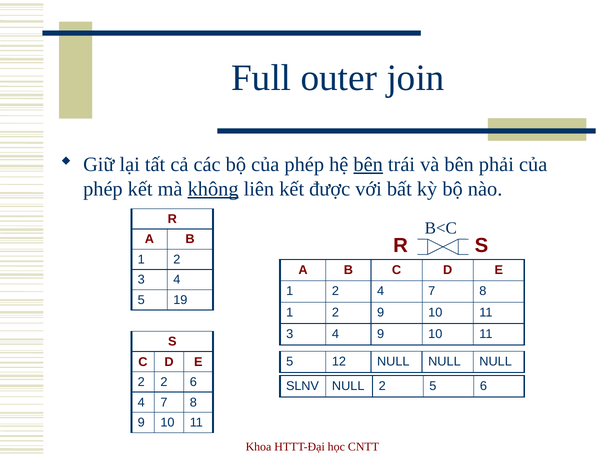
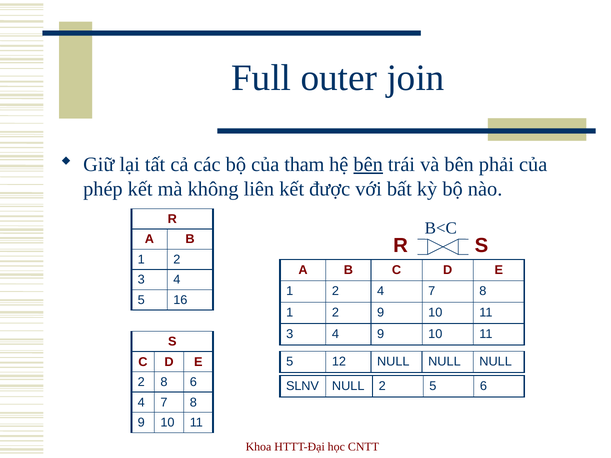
bộ của phép: phép -> tham (304, 165)
không underline: present -> none (213, 189)
19: 19 -> 16 (180, 300)
2 2: 2 -> 8 (164, 382)
